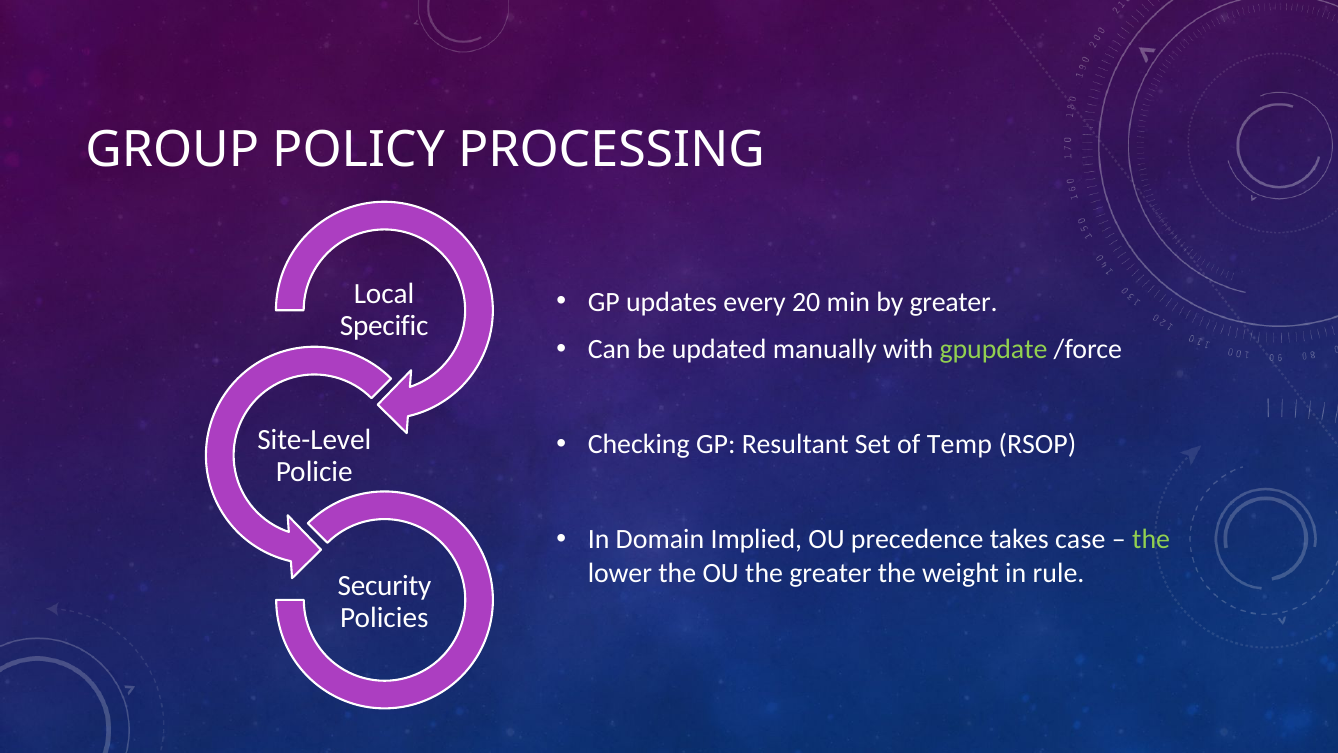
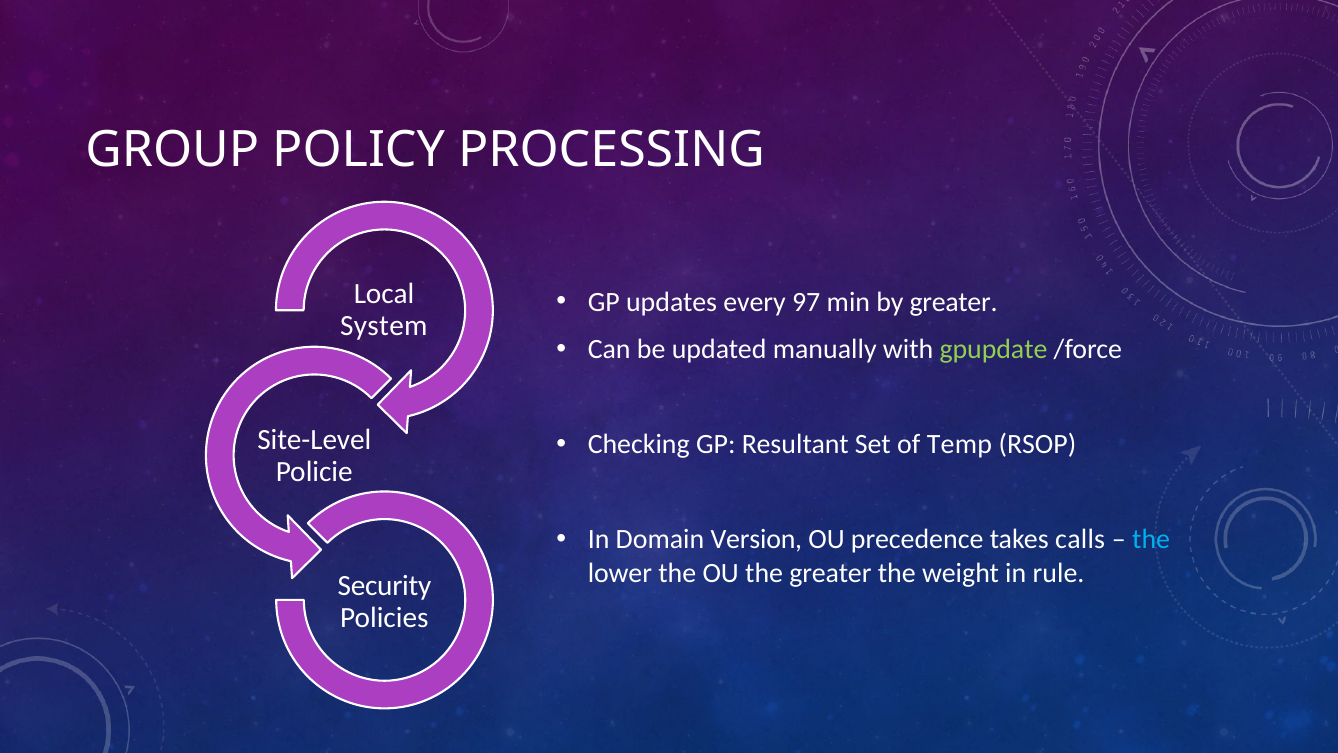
20: 20 -> 97 (806, 302)
Specific: Specific -> System (384, 326)
Implied: Implied -> Version (756, 539)
case: case -> calls (1080, 539)
the colour: light green -> light blue (1151, 539)
